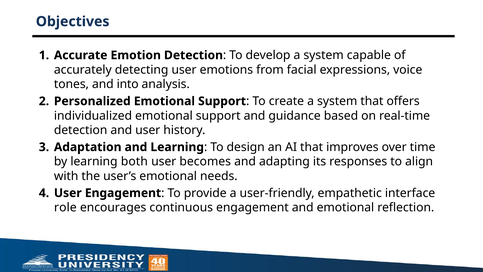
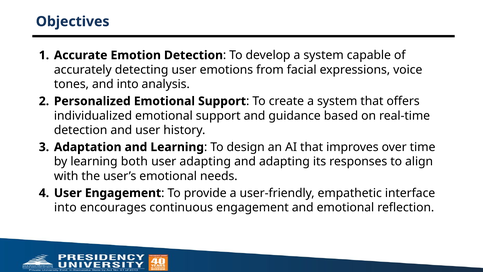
user becomes: becomes -> adapting (205, 161)
role: role -> into (65, 207)
